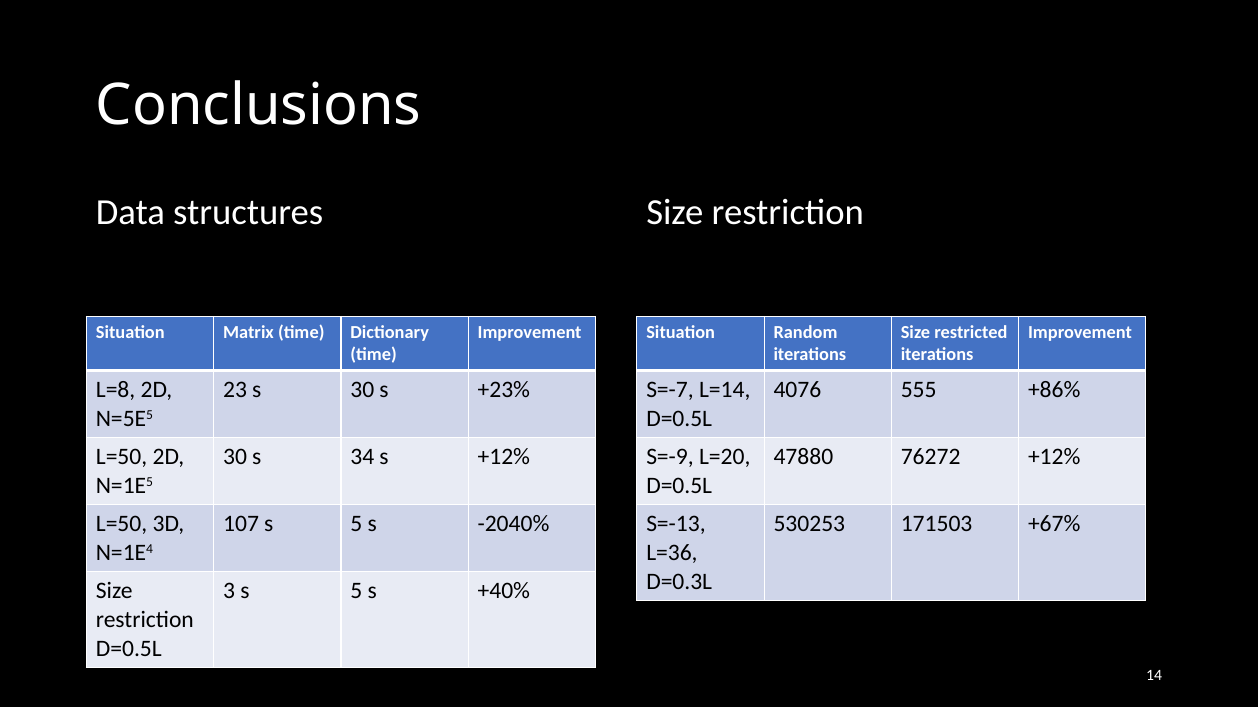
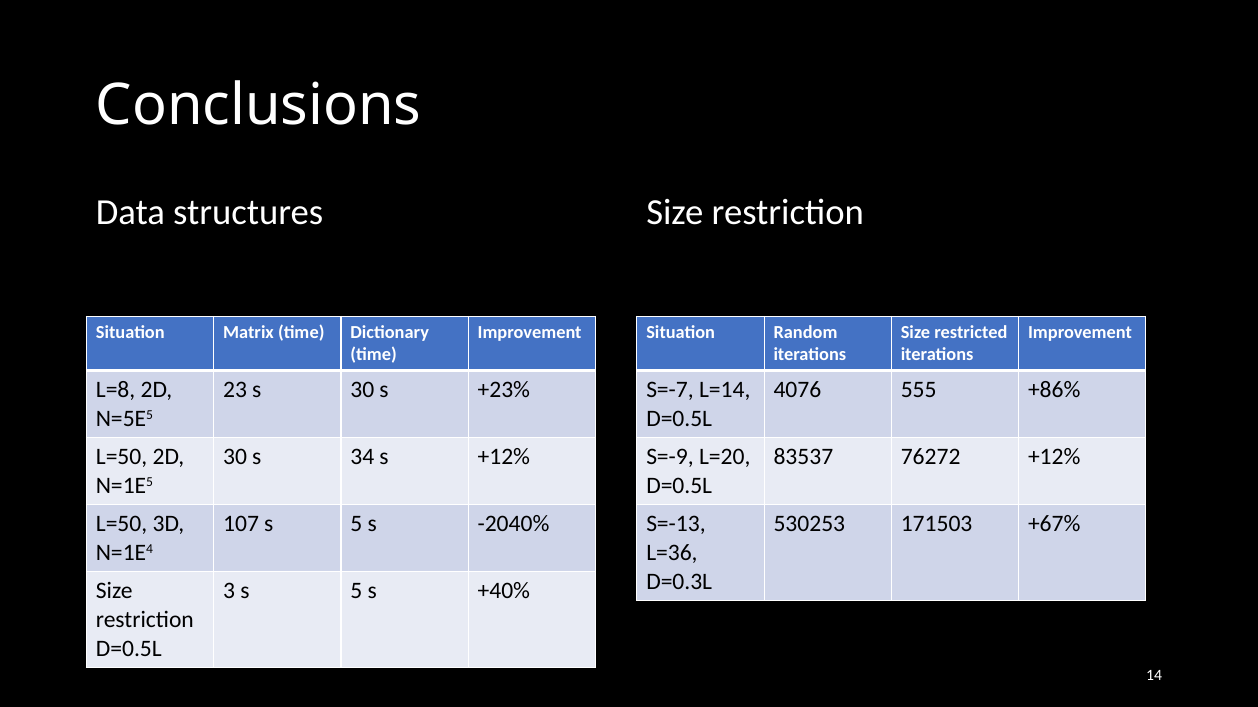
47880: 47880 -> 83537 (803, 457)
